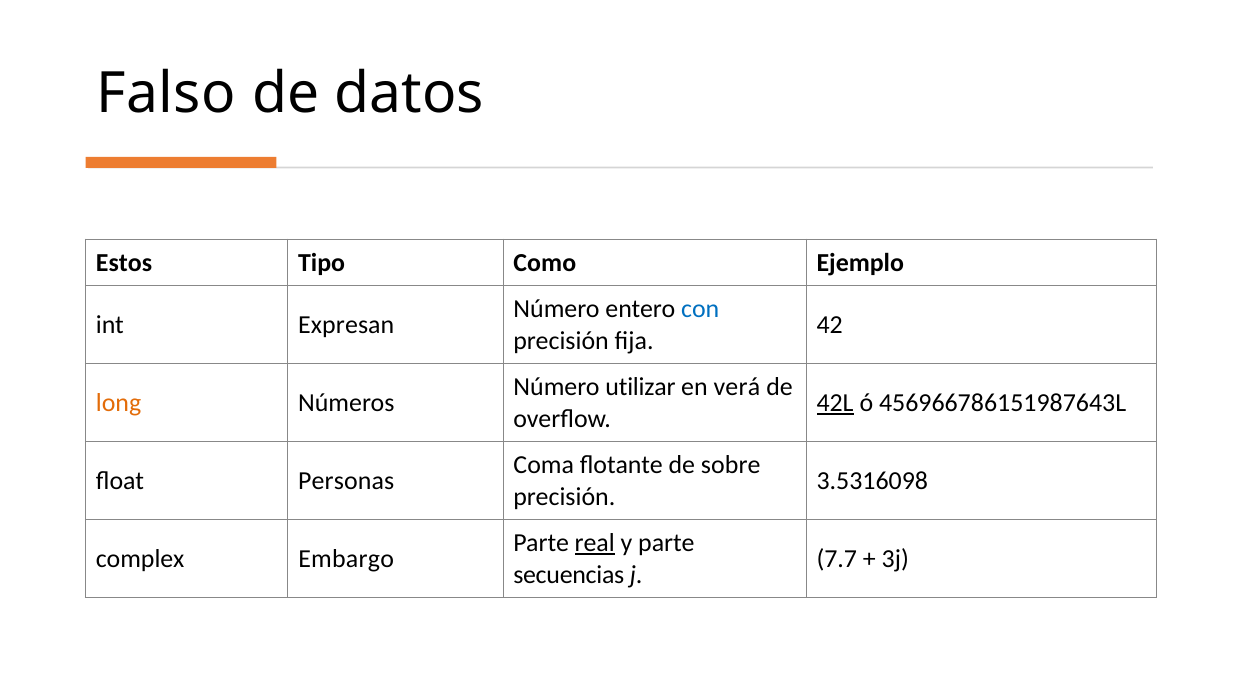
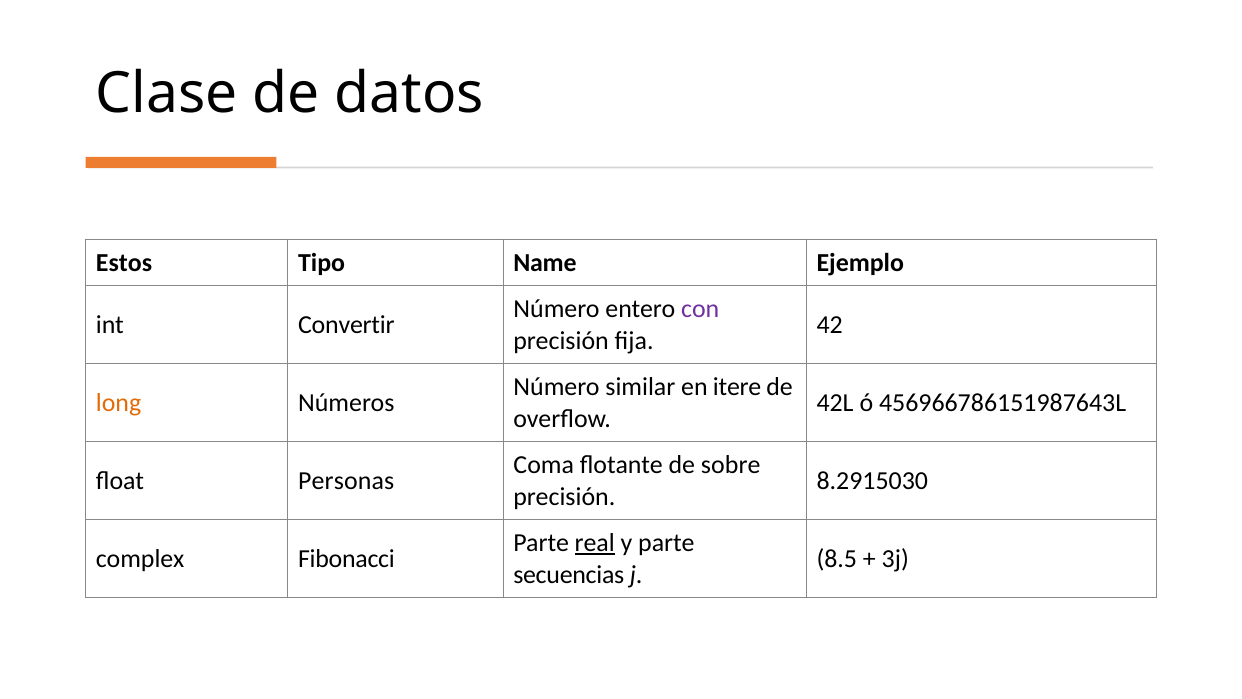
Falso: Falso -> Clase (166, 94)
Como: Como -> Name (545, 262)
con colour: blue -> purple (700, 309)
Expresan: Expresan -> Convertir (346, 325)
utilizar: utilizar -> similar (640, 387)
verá: verá -> itere (737, 387)
42L underline: present -> none (835, 403)
3.5316098: 3.5316098 -> 8.2915030 (872, 481)
Embargo: Embargo -> Fibonacci (346, 559)
7.7: 7.7 -> 8.5 (837, 559)
